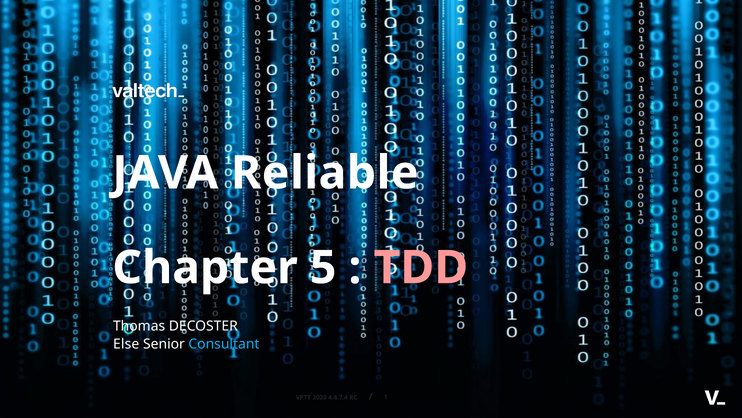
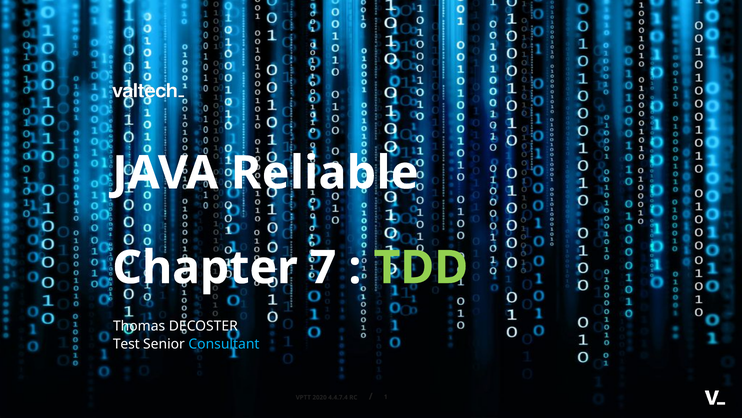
5: 5 -> 7 (323, 267)
TDD colour: pink -> light green (421, 267)
Else: Else -> Test (126, 344)
